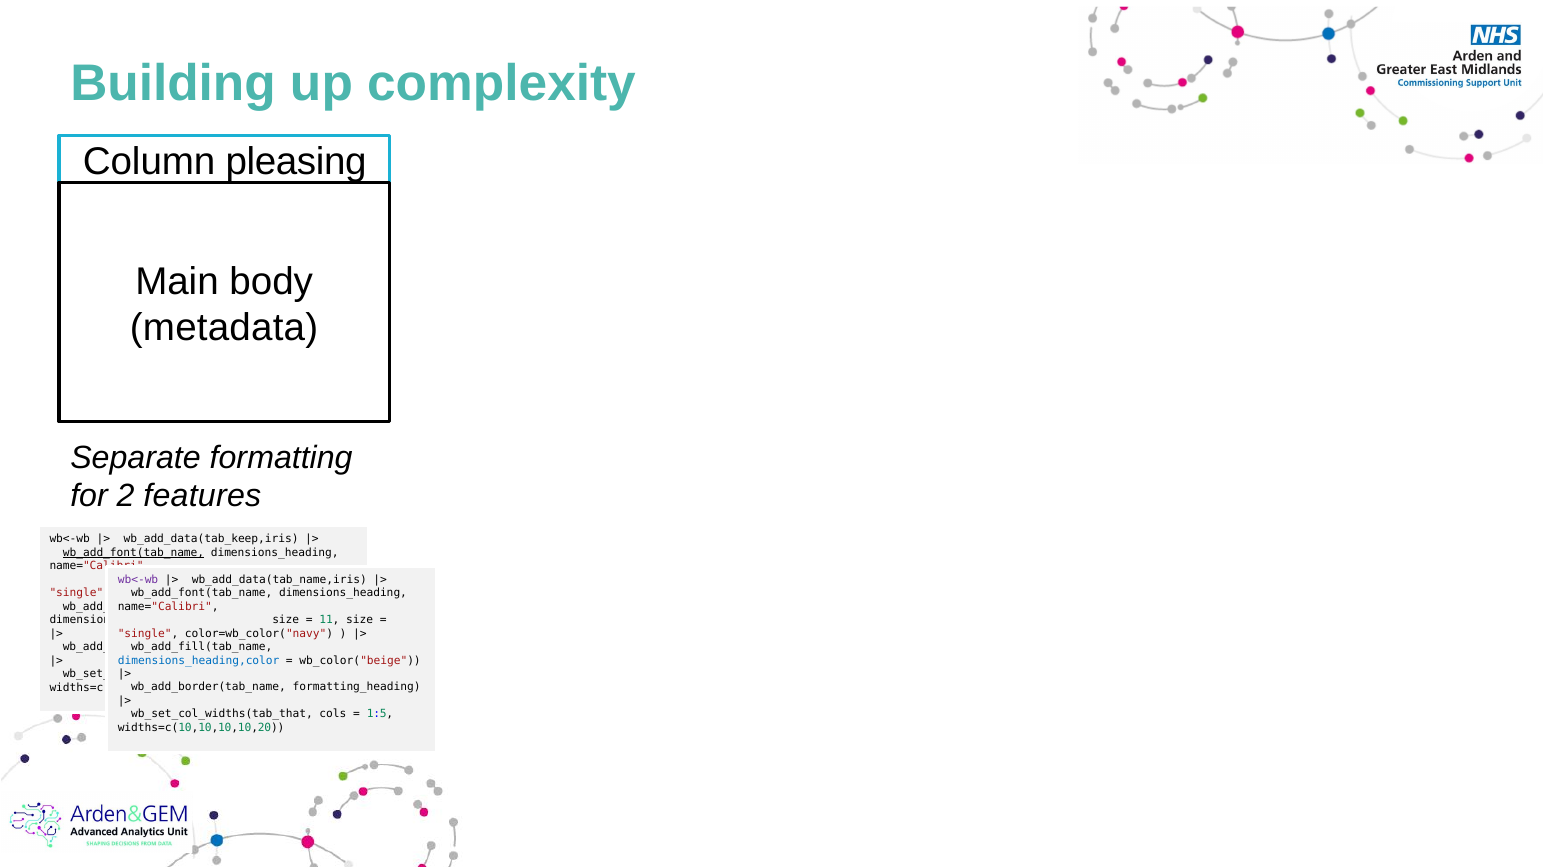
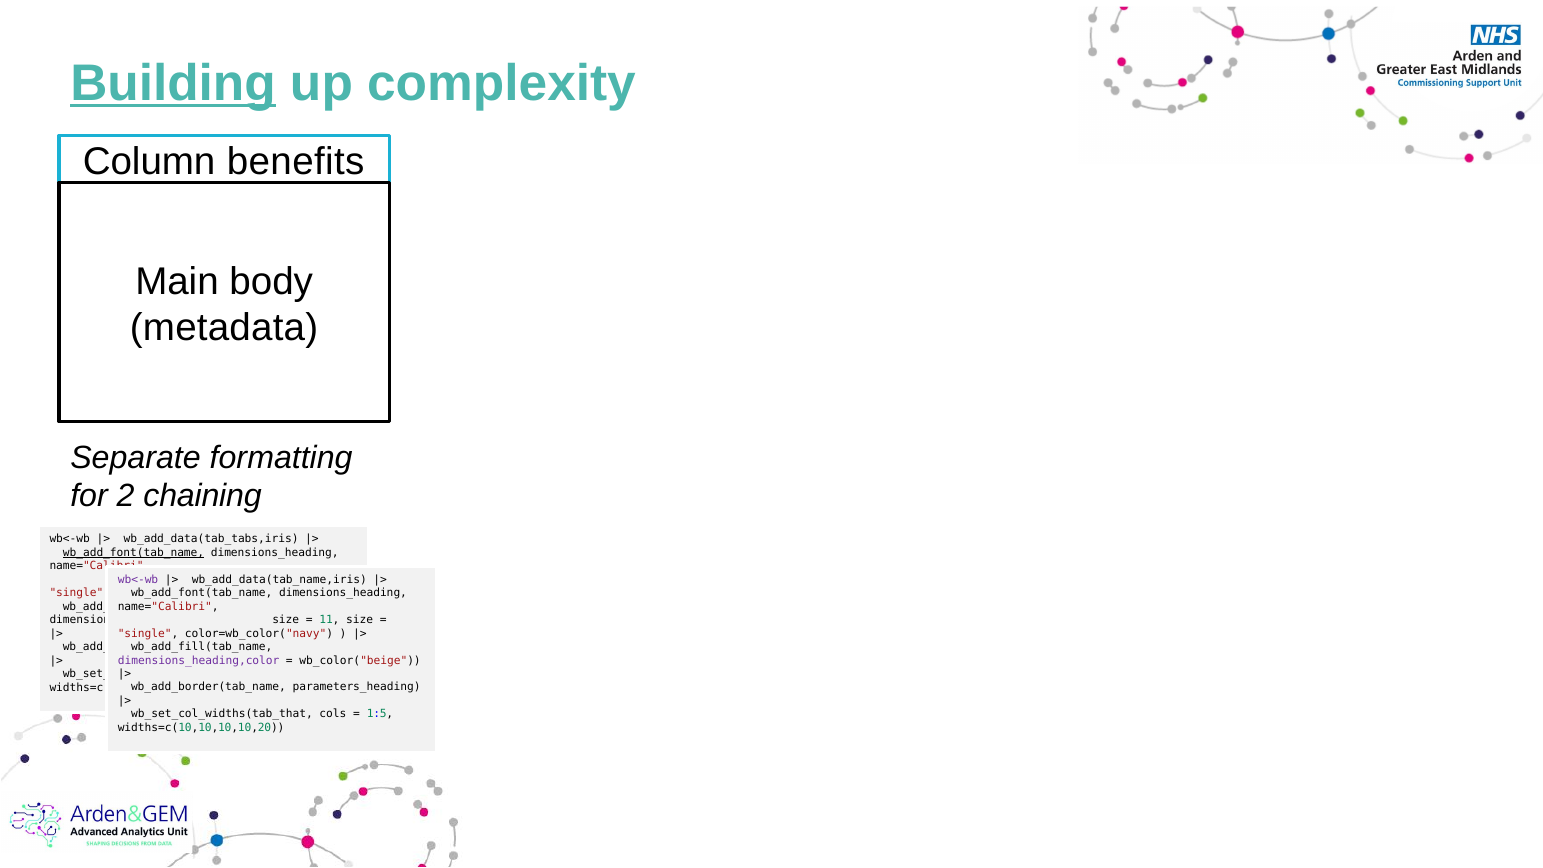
Building underline: none -> present (173, 84)
pleasing: pleasing -> benefits (296, 162)
features: features -> chaining (203, 496)
wb_add_data(tab_keep,iris: wb_add_data(tab_keep,iris -> wb_add_data(tab_tabs,iris (211, 539)
dimensions_heading,color colour: blue -> purple (199, 660)
formatting_heading: formatting_heading -> parameters_heading (357, 687)
